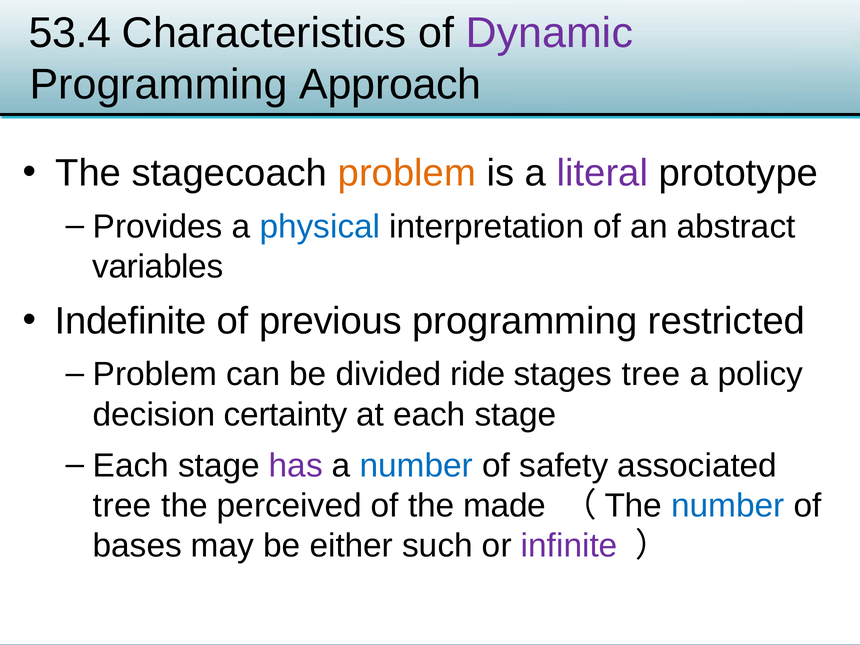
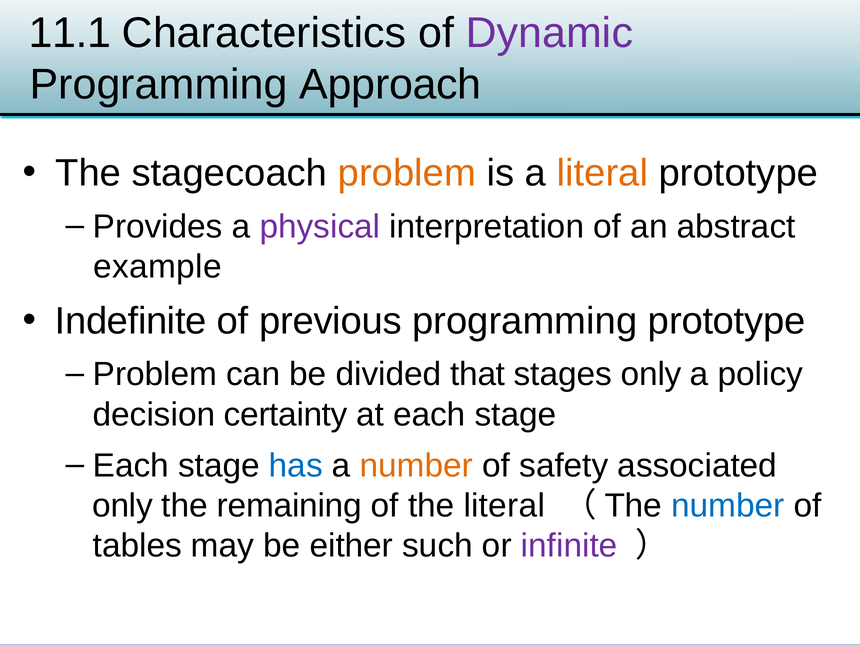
53.4: 53.4 -> 11.1 (70, 33)
literal colour: purple -> orange (602, 173)
physical colour: blue -> purple (320, 227)
variables: variables -> example (157, 267)
programming restricted: restricted -> prototype (727, 321)
ride: ride -> that (478, 374)
stages tree: tree -> only (651, 374)
has colour: purple -> blue (296, 465)
number colour: blue -> orange (416, 465)
tree: tree -> only (123, 506)
perceived: perceived -> remaining (289, 506)
the made: made -> literal (504, 506)
bases: bases -> tables (137, 546)
